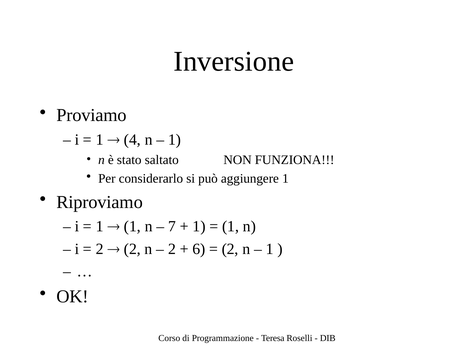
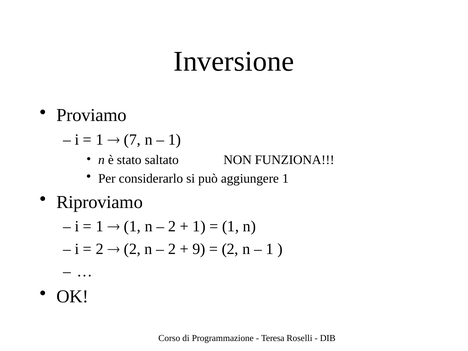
4: 4 -> 7 (132, 140)
7: 7 -> 2 (172, 226)
6: 6 -> 9 (199, 249)
